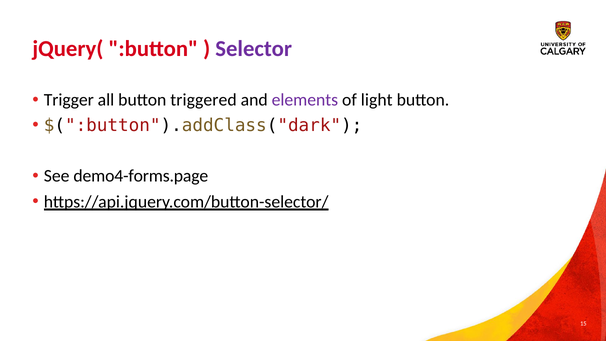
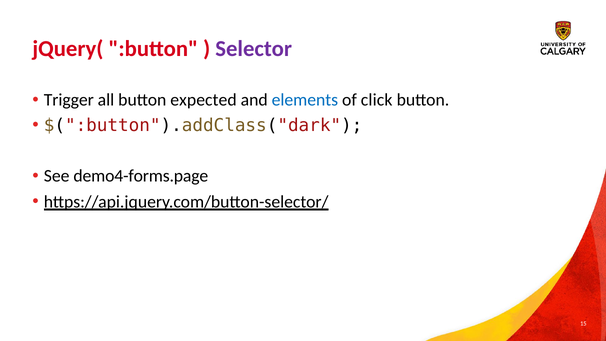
triggered: triggered -> expected (204, 100)
elements colour: purple -> blue (305, 100)
light: light -> click (377, 100)
